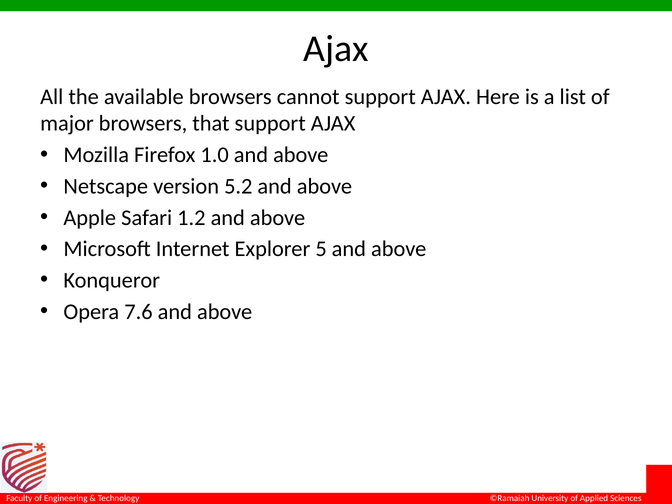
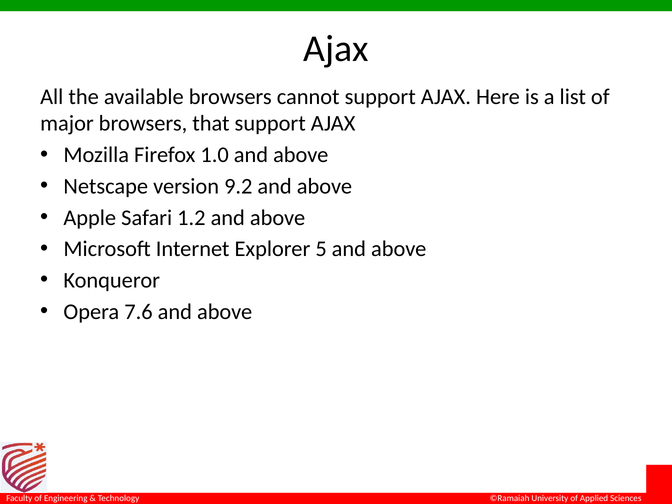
5.2: 5.2 -> 9.2 (238, 186)
